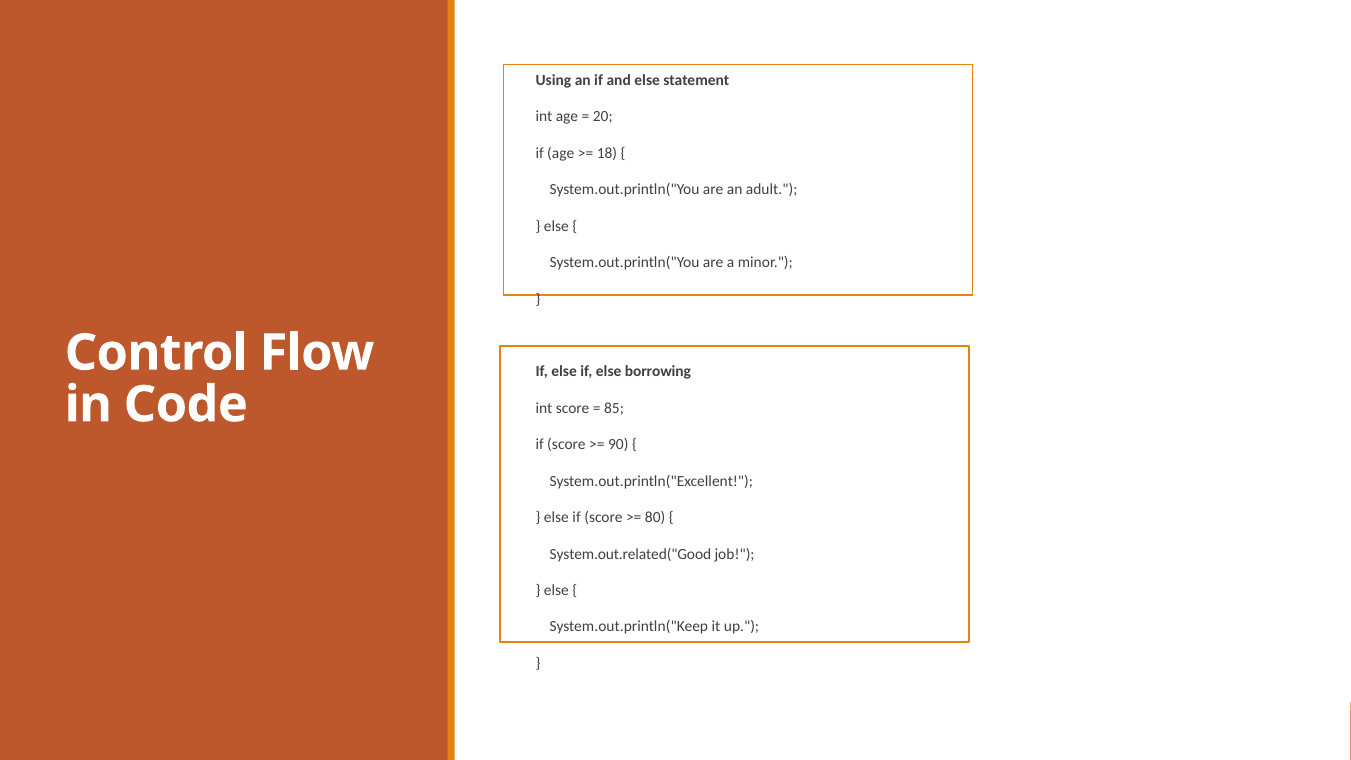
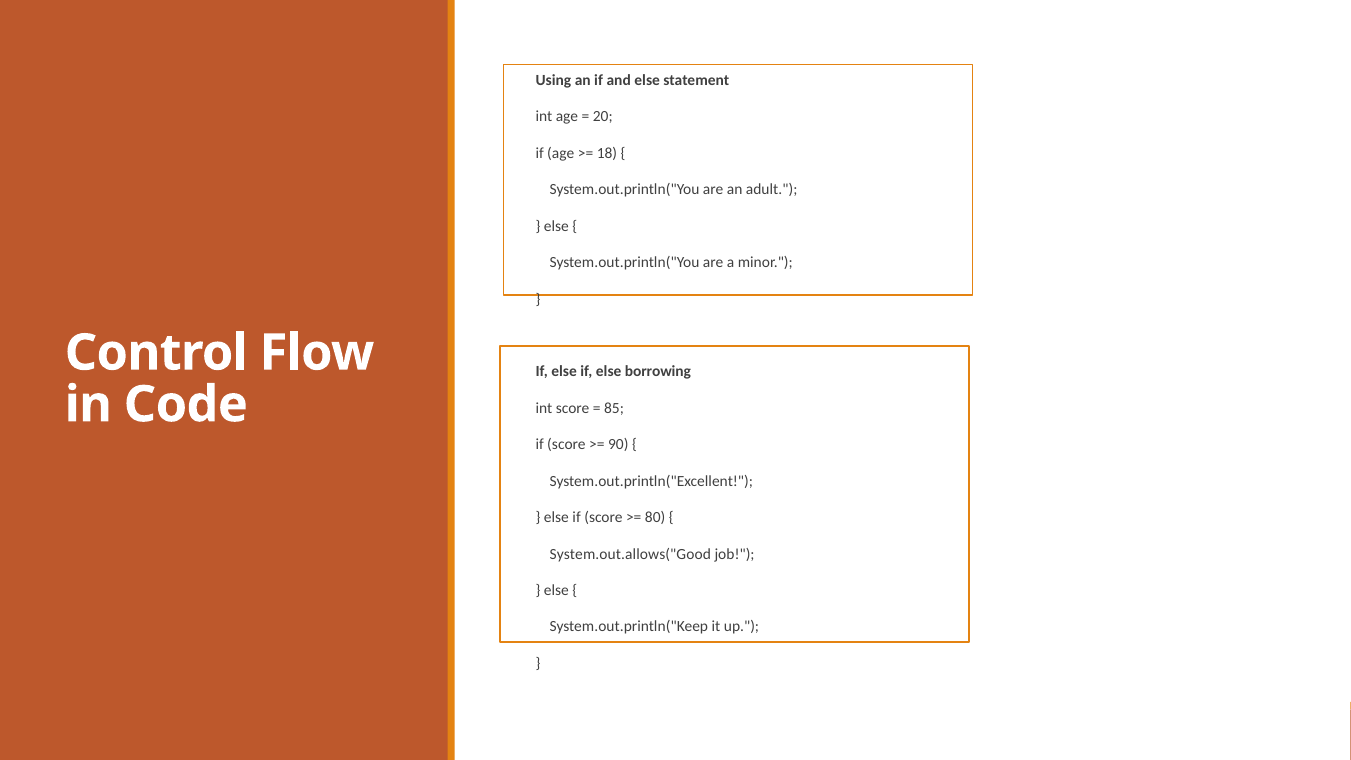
System.out.related("Good: System.out.related("Good -> System.out.allows("Good (630, 554)
